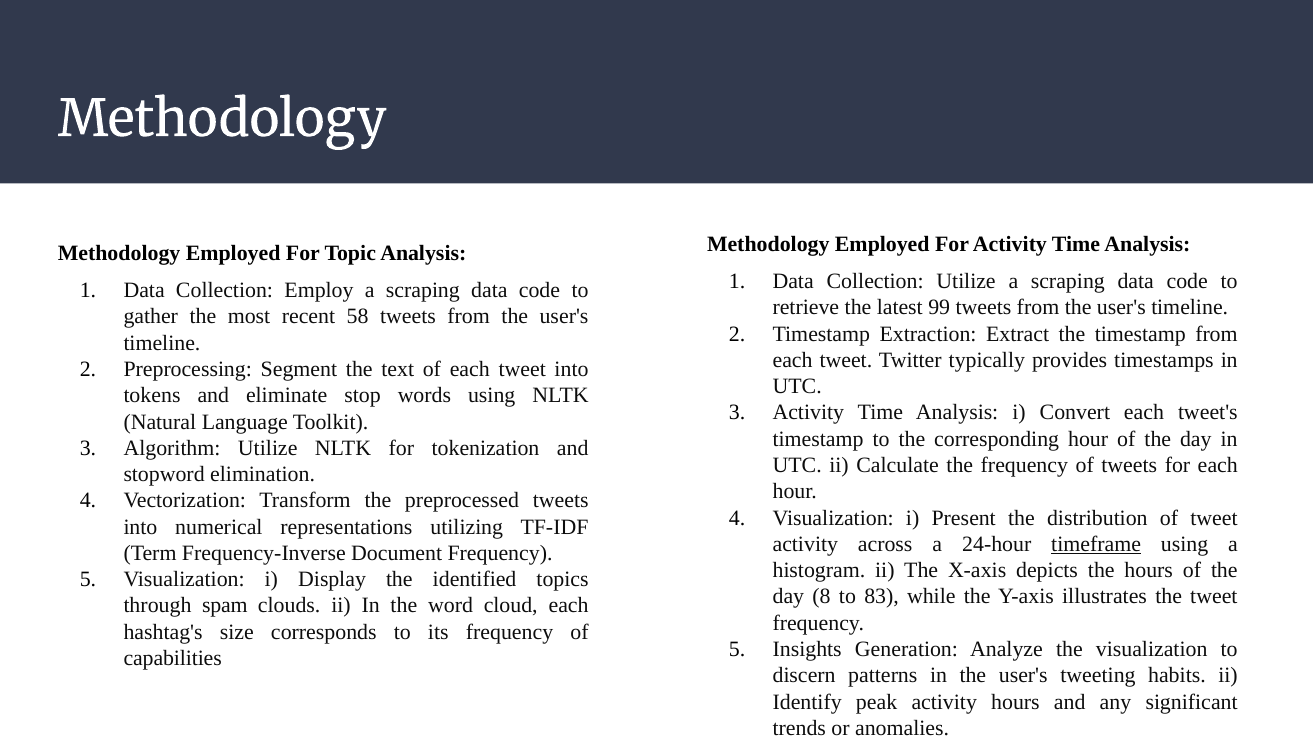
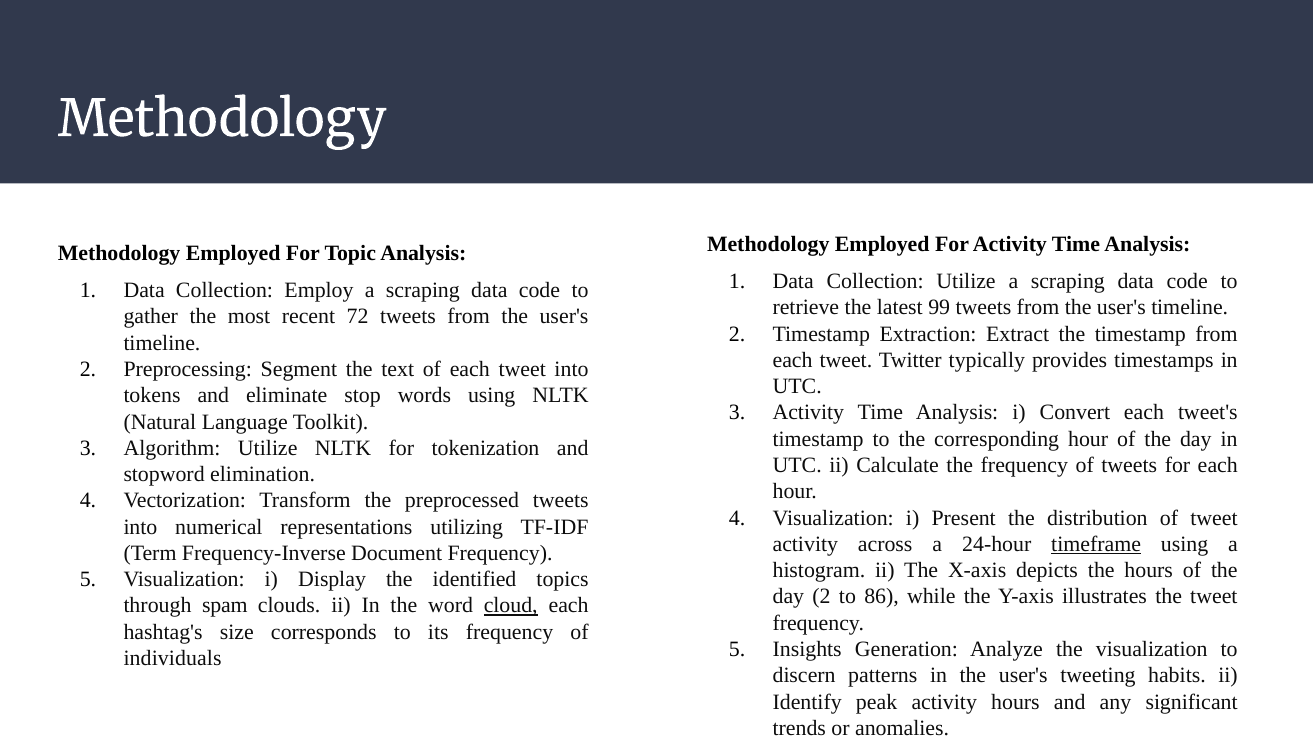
58: 58 -> 72 (358, 317)
day 8: 8 -> 2 (822, 596)
83: 83 -> 86 (882, 596)
cloud underline: none -> present (511, 605)
capabilities: capabilities -> individuals (173, 658)
